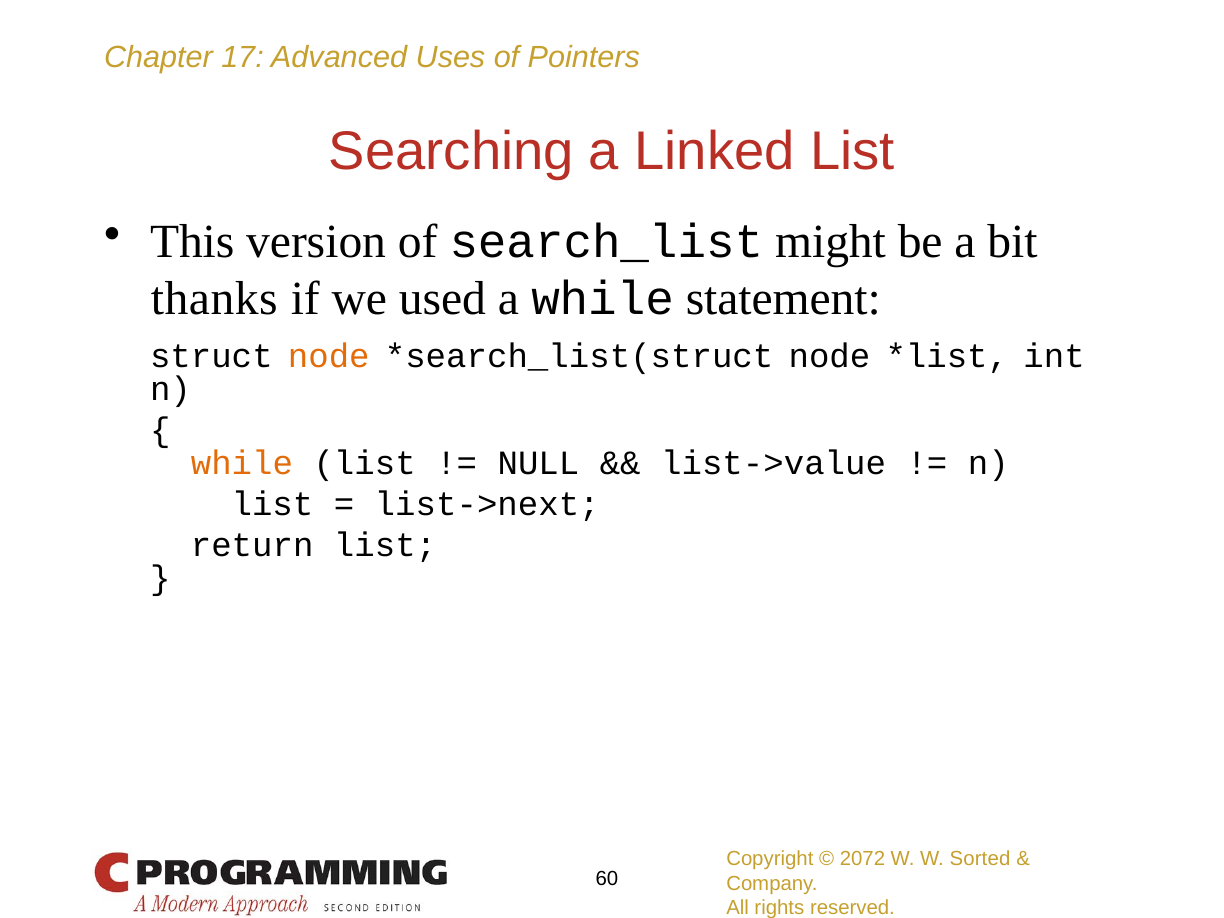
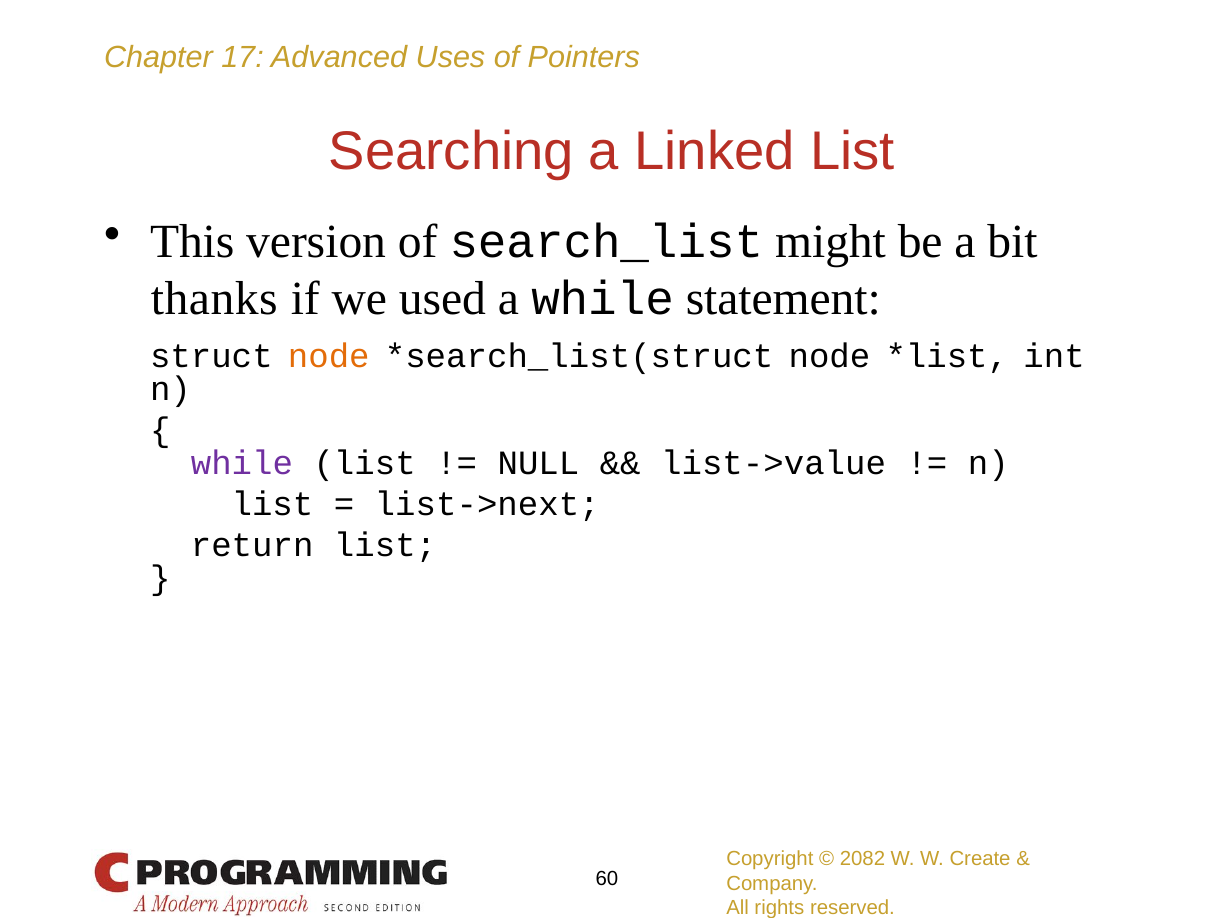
while colour: orange -> purple (242, 463)
2072: 2072 -> 2082 (862, 859)
Sorted: Sorted -> Create (980, 859)
